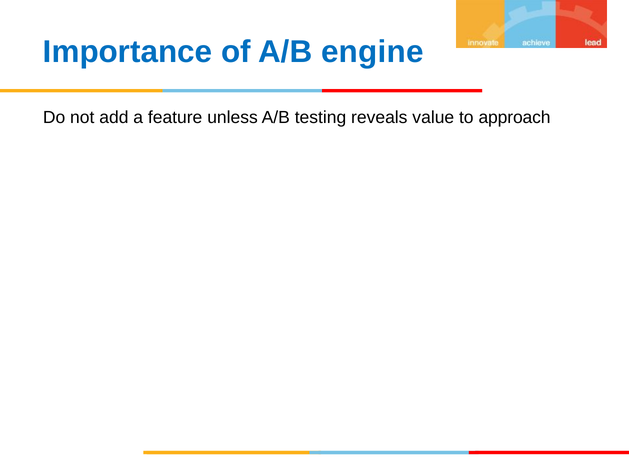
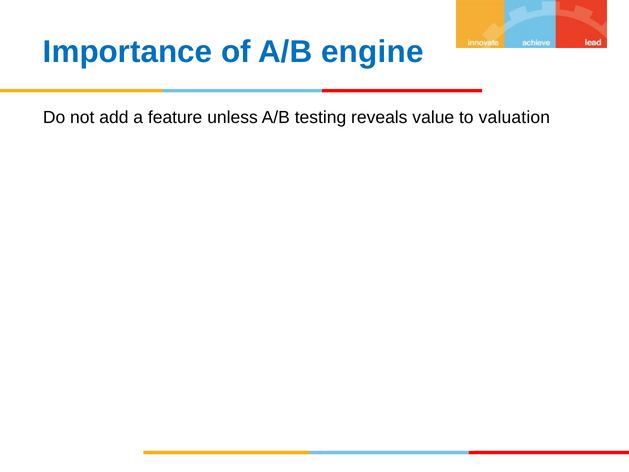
approach: approach -> valuation (514, 118)
